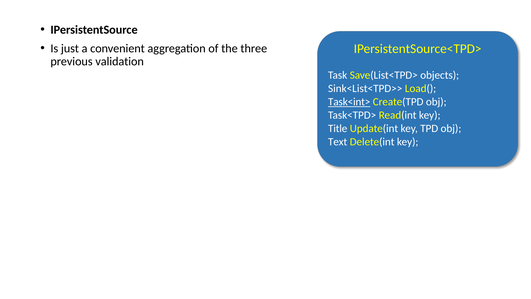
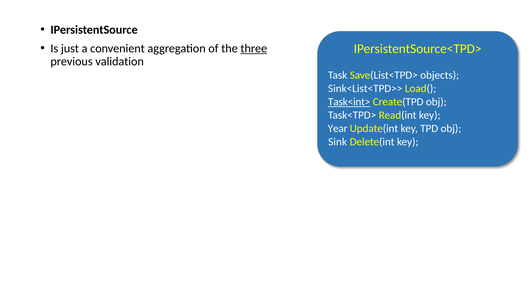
three underline: none -> present (254, 48)
Title: Title -> Year (338, 128)
Text: Text -> Sink (338, 142)
